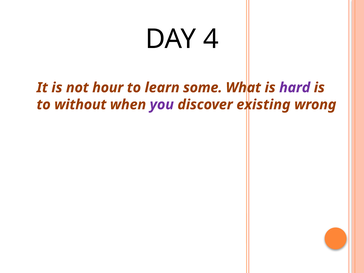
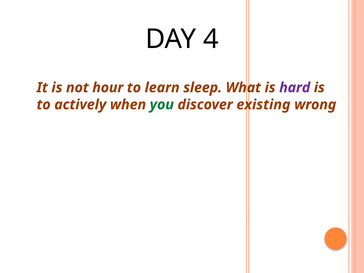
some: some -> sleep (203, 88)
without: without -> actively (80, 105)
you colour: purple -> green (162, 105)
